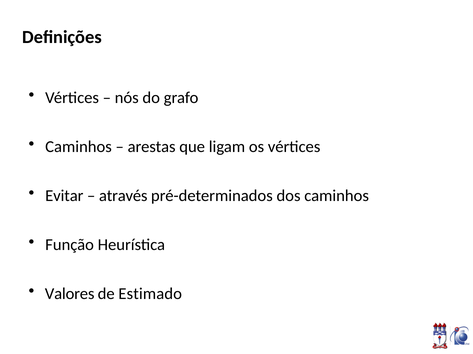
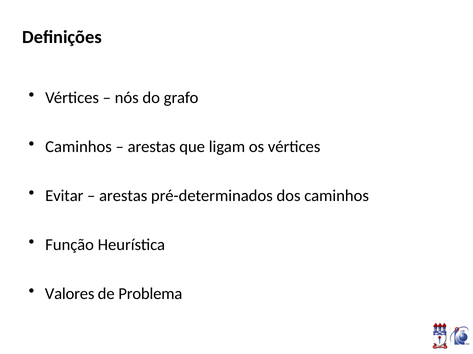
através: através -> arestas (123, 196)
Estimado: Estimado -> Problema (150, 294)
